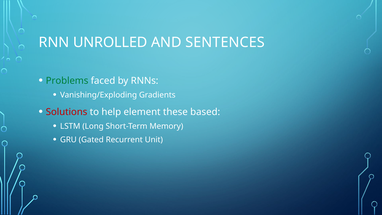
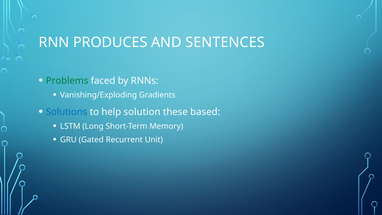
UNROLLED: UNROLLED -> PRODUCES (110, 42)
Solutions colour: red -> blue (67, 112)
element: element -> solution (142, 112)
